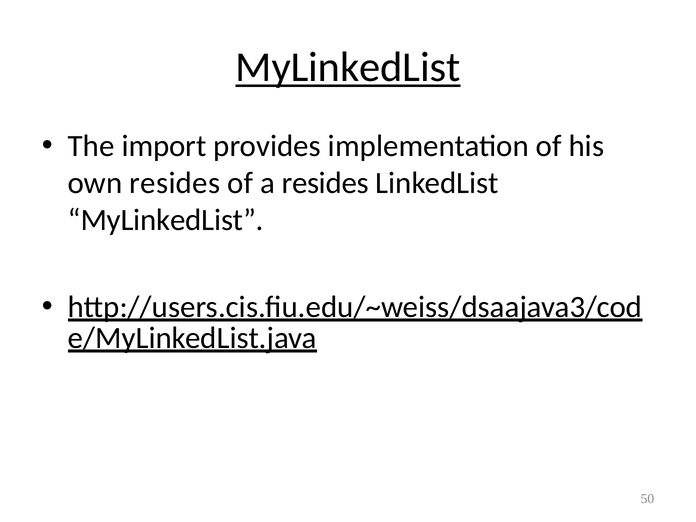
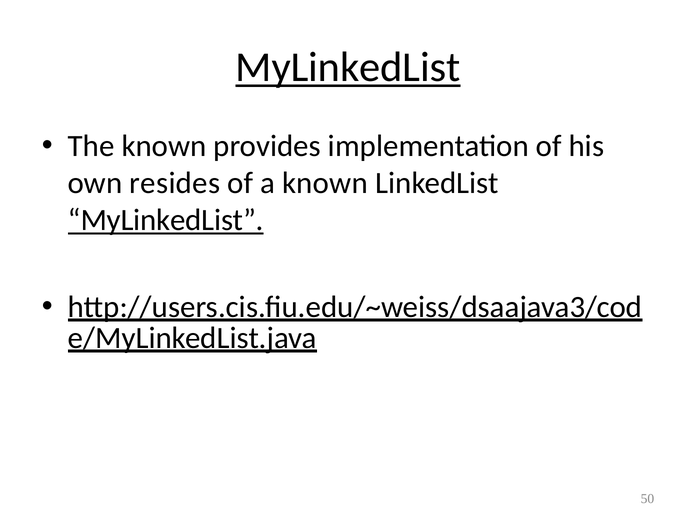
The import: import -> known (164, 146)
a resides: resides -> known (325, 183)
MyLinkedList underline: none -> present (166, 220)
